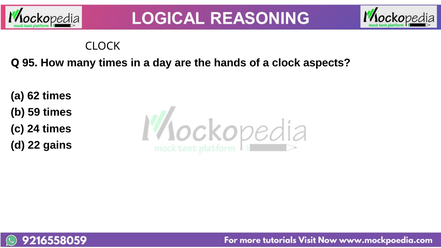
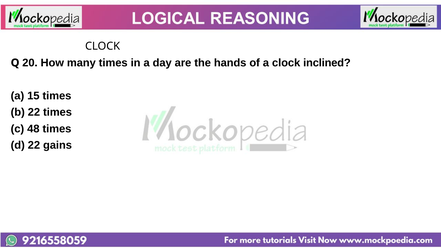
95: 95 -> 20 (30, 63)
aspects: aspects -> inclined (327, 63)
62: 62 -> 15 (33, 96)
b 59: 59 -> 22 (34, 112)
24: 24 -> 48 (33, 129)
